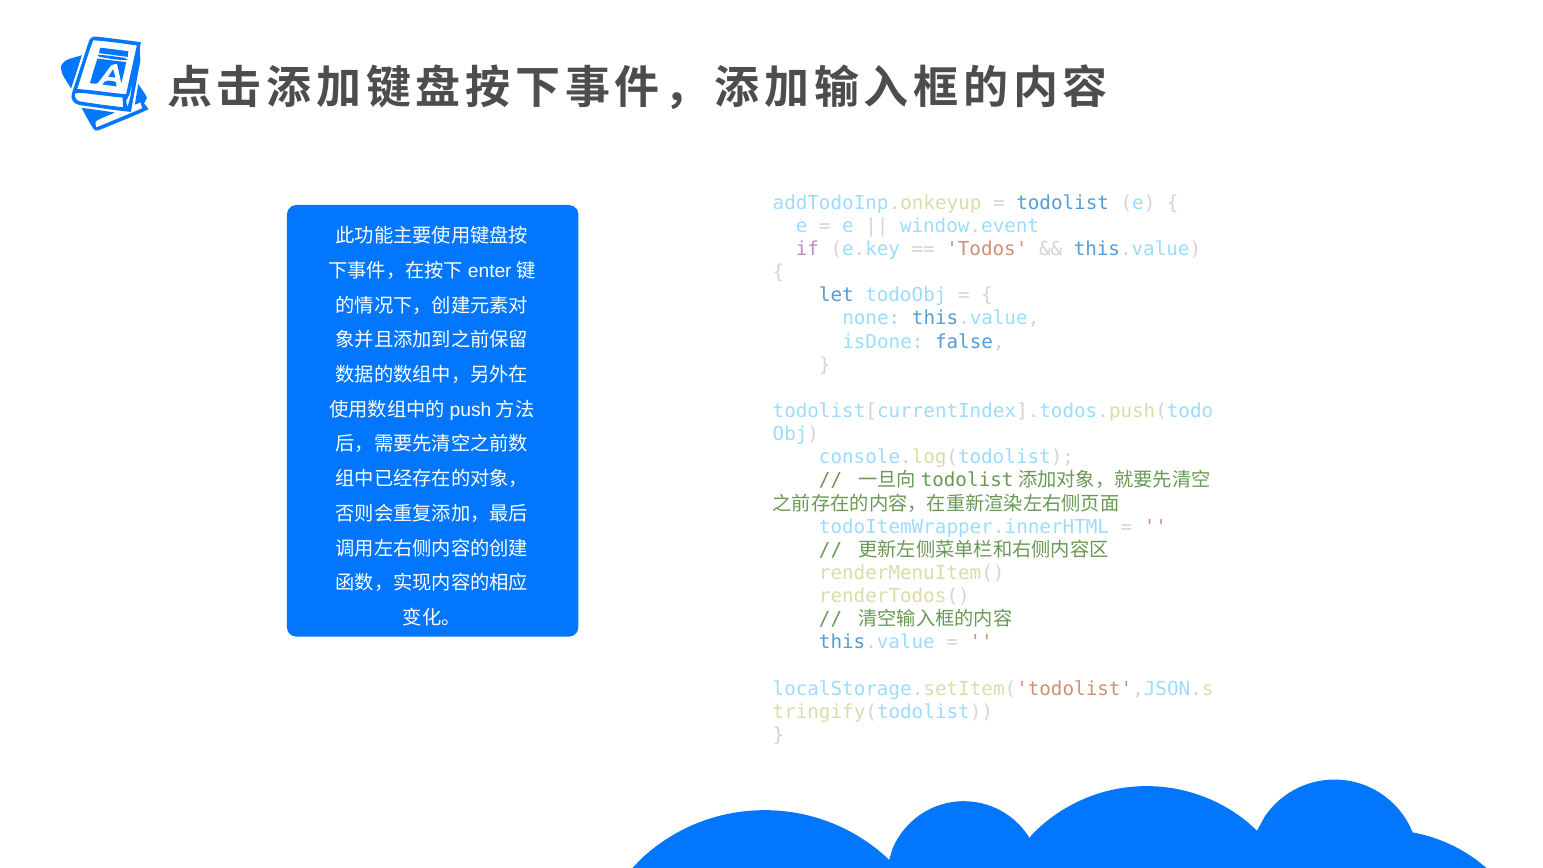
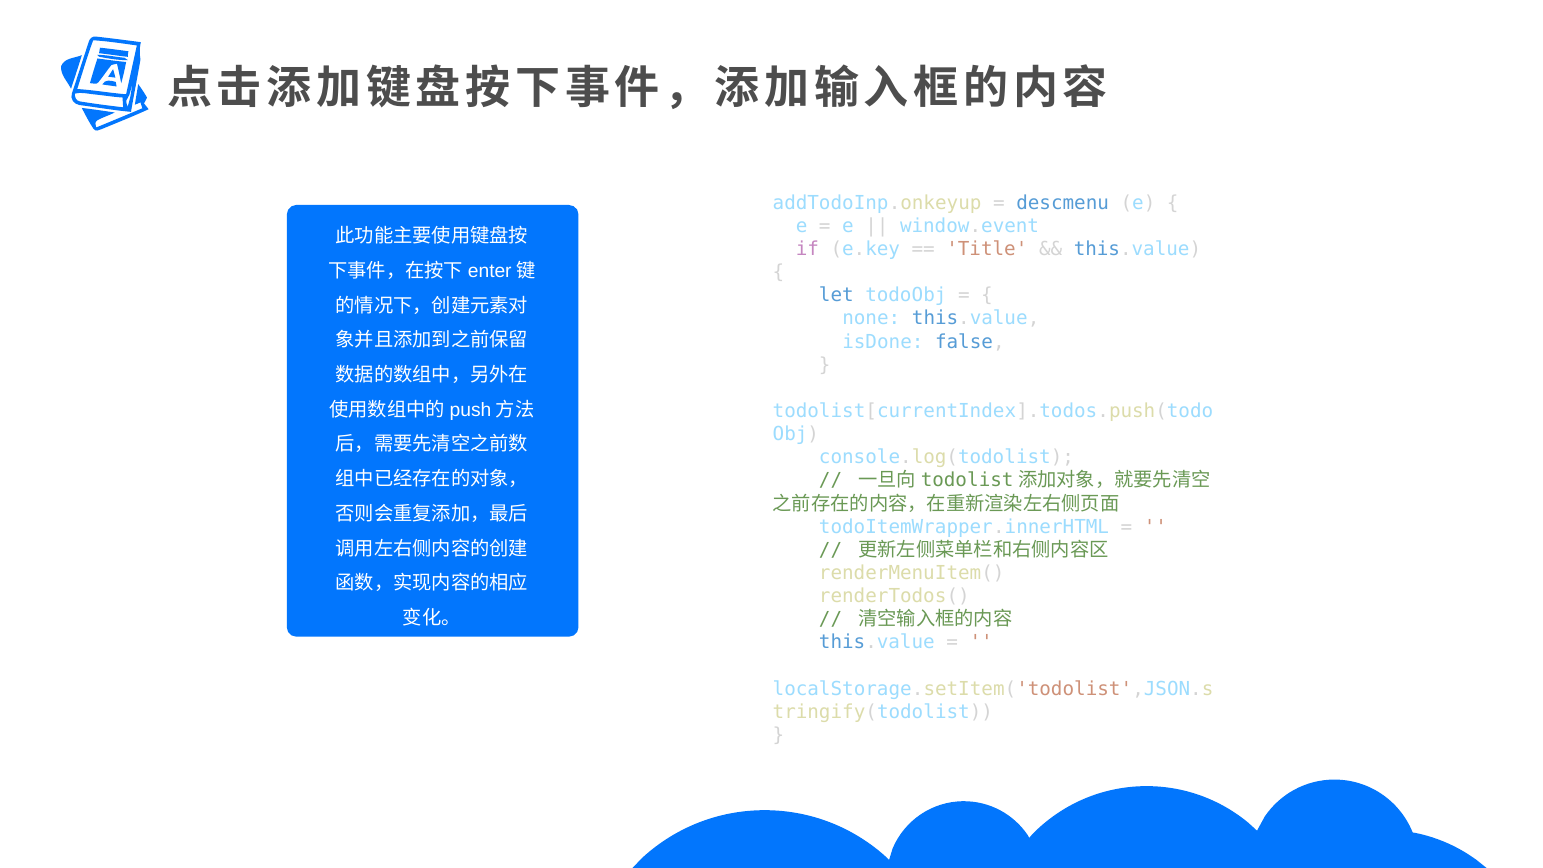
todolist: todolist -> descmenu (1063, 203)
Todos: Todos -> Title (987, 249)
